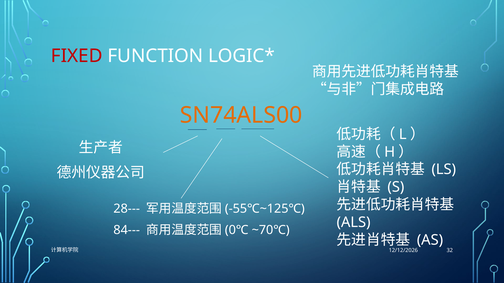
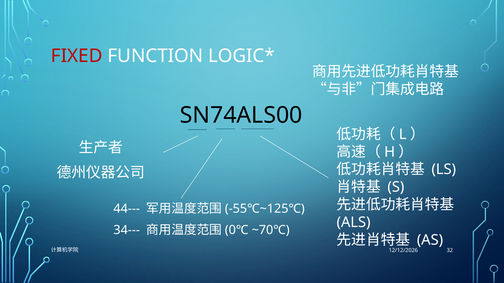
SN74ALS00 colour: orange -> black (241, 115)
28---: 28--- -> 44--- (127, 209)
84---: 84--- -> 34--- (127, 230)
